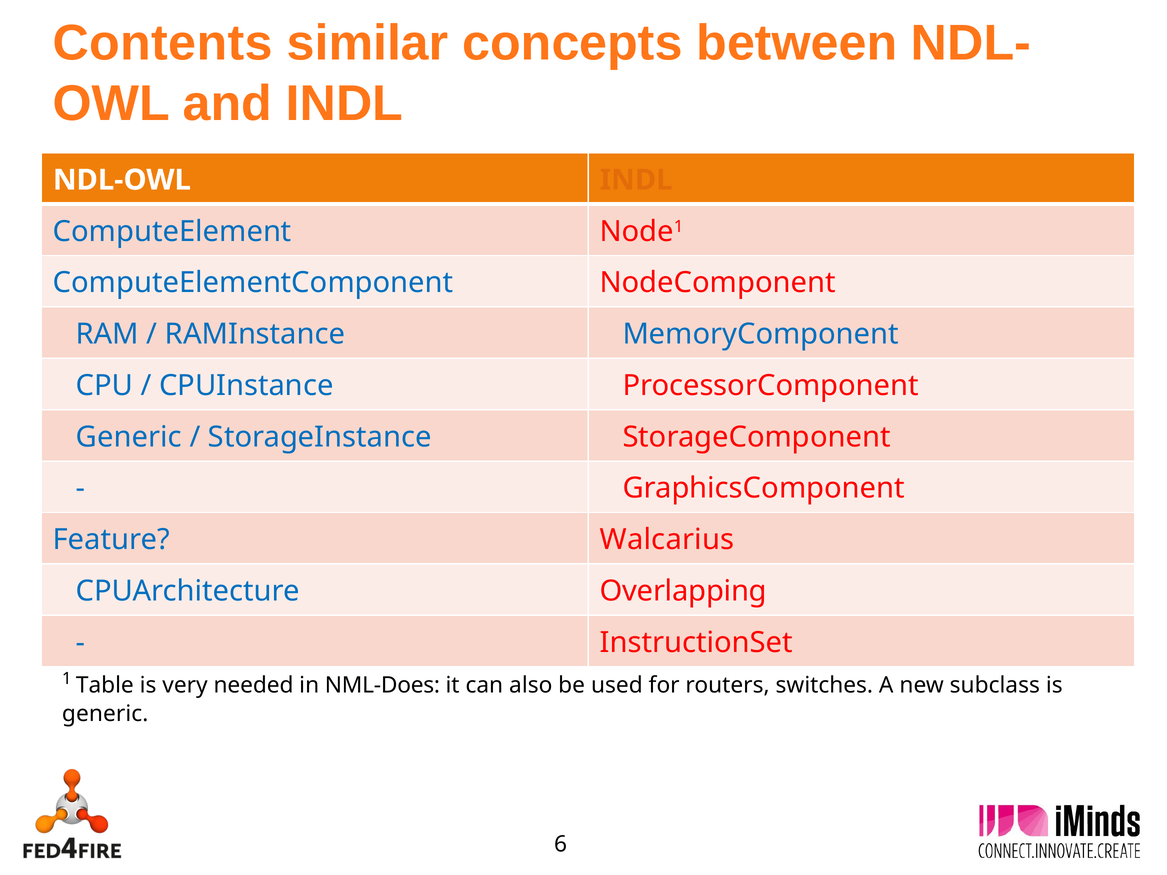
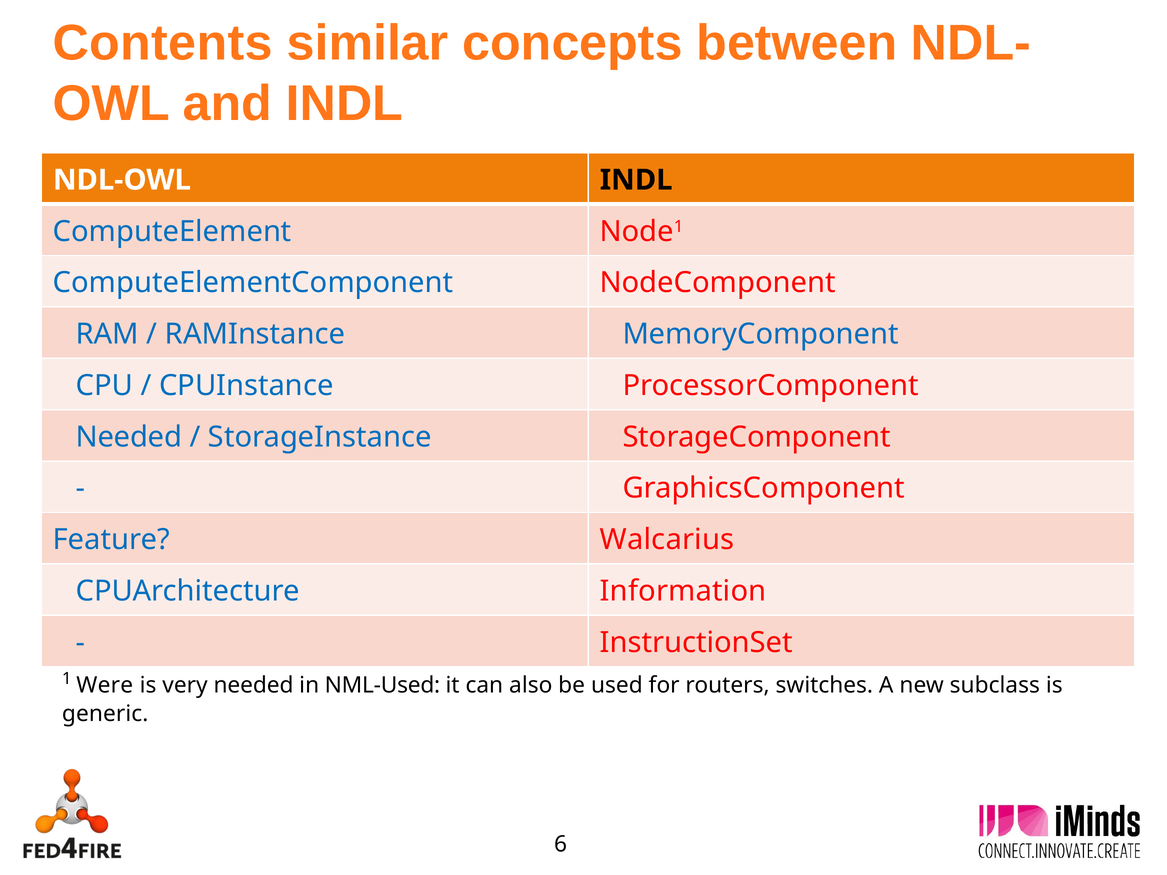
INDL colour: orange -> black (636, 180)
Generic: Generic -> Needed (129, 437)
Overlapping: Overlapping -> Information (683, 591)
Table: Table -> Were (105, 686)
NML-Does: NML-Does -> NML-Used (382, 686)
